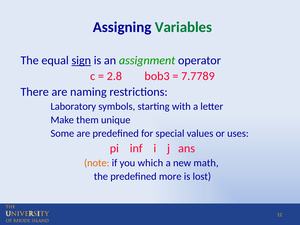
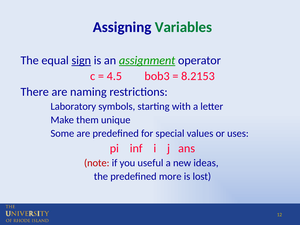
assignment underline: none -> present (147, 60)
2.8: 2.8 -> 4.5 (114, 76)
7.7789: 7.7789 -> 8.2153 (198, 76)
note colour: orange -> red (97, 163)
which: which -> useful (150, 163)
math: math -> ideas (206, 163)
